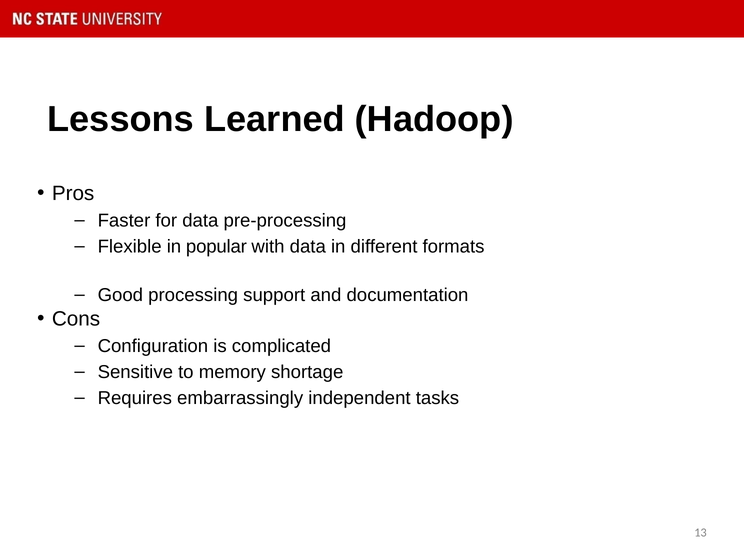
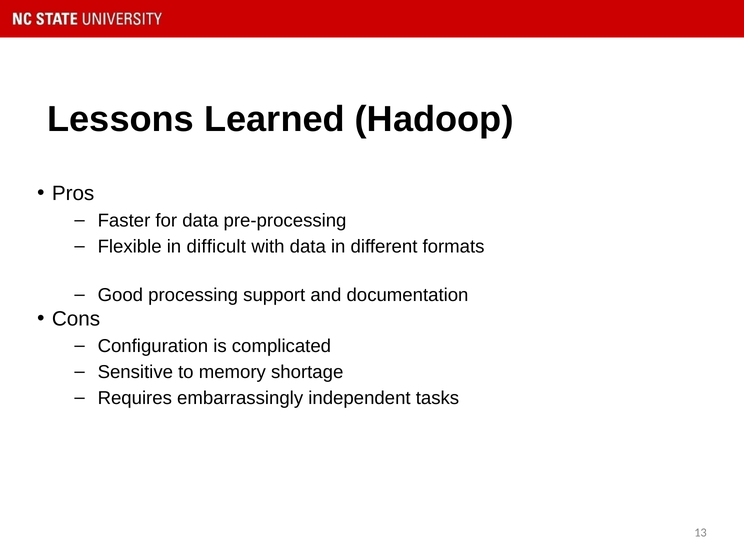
popular: popular -> difficult (216, 247)
